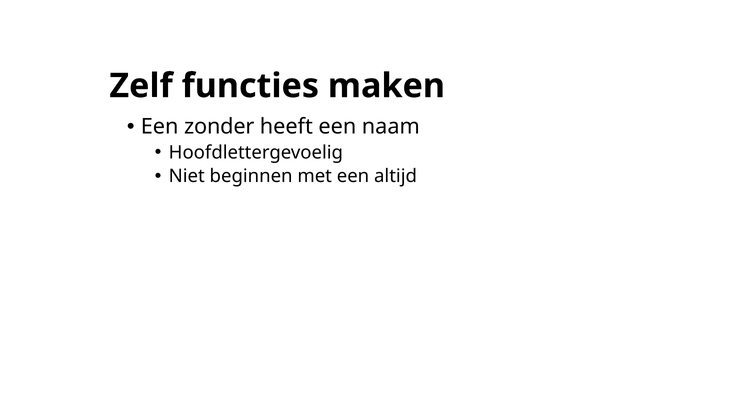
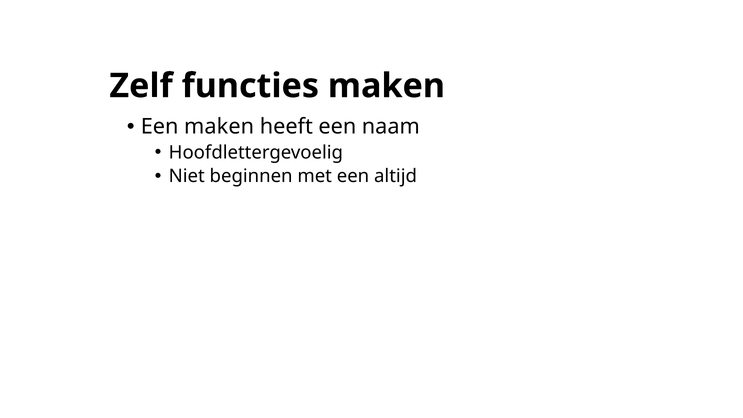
Een zonder: zonder -> maken (219, 127)
